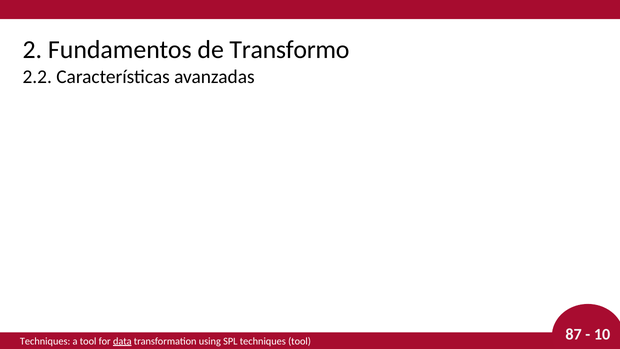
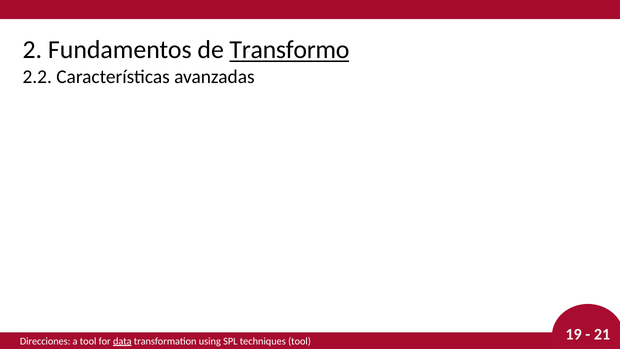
Transformo underline: none -> present (289, 50)
Techniques: Techniques -> Direcciones (45, 341)
87: 87 -> 19 (574, 334)
10: 10 -> 21 (602, 334)
